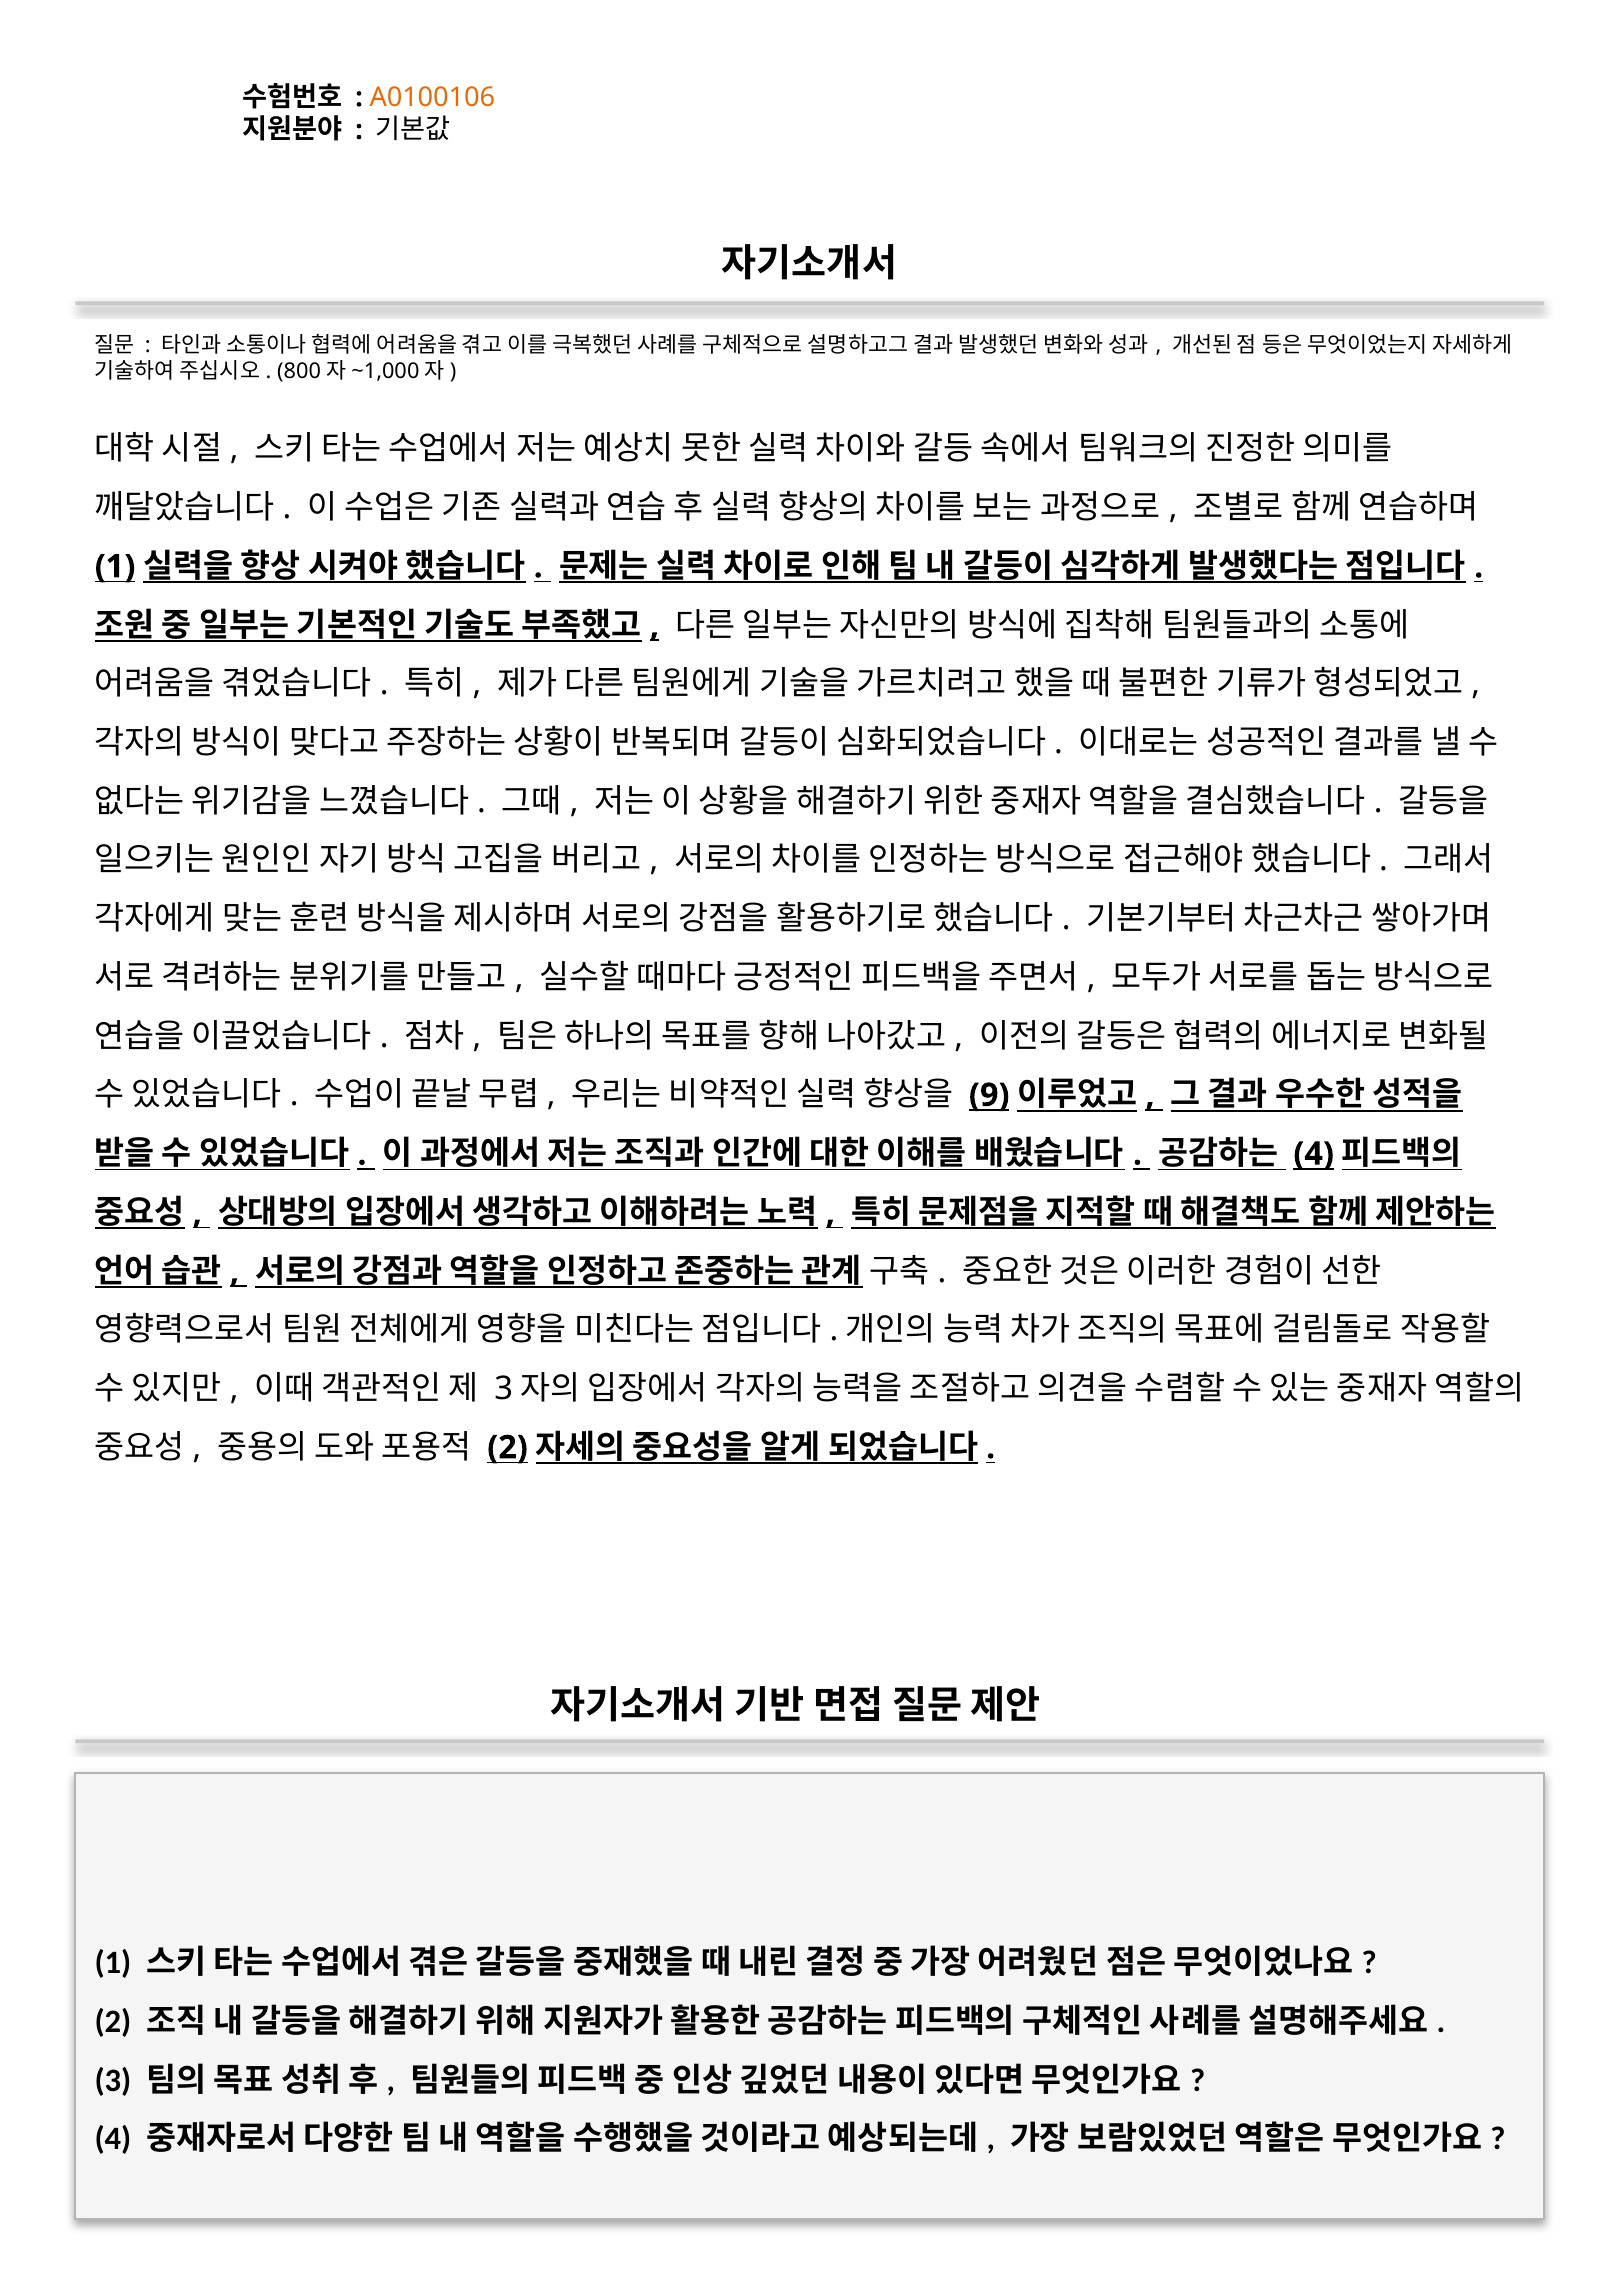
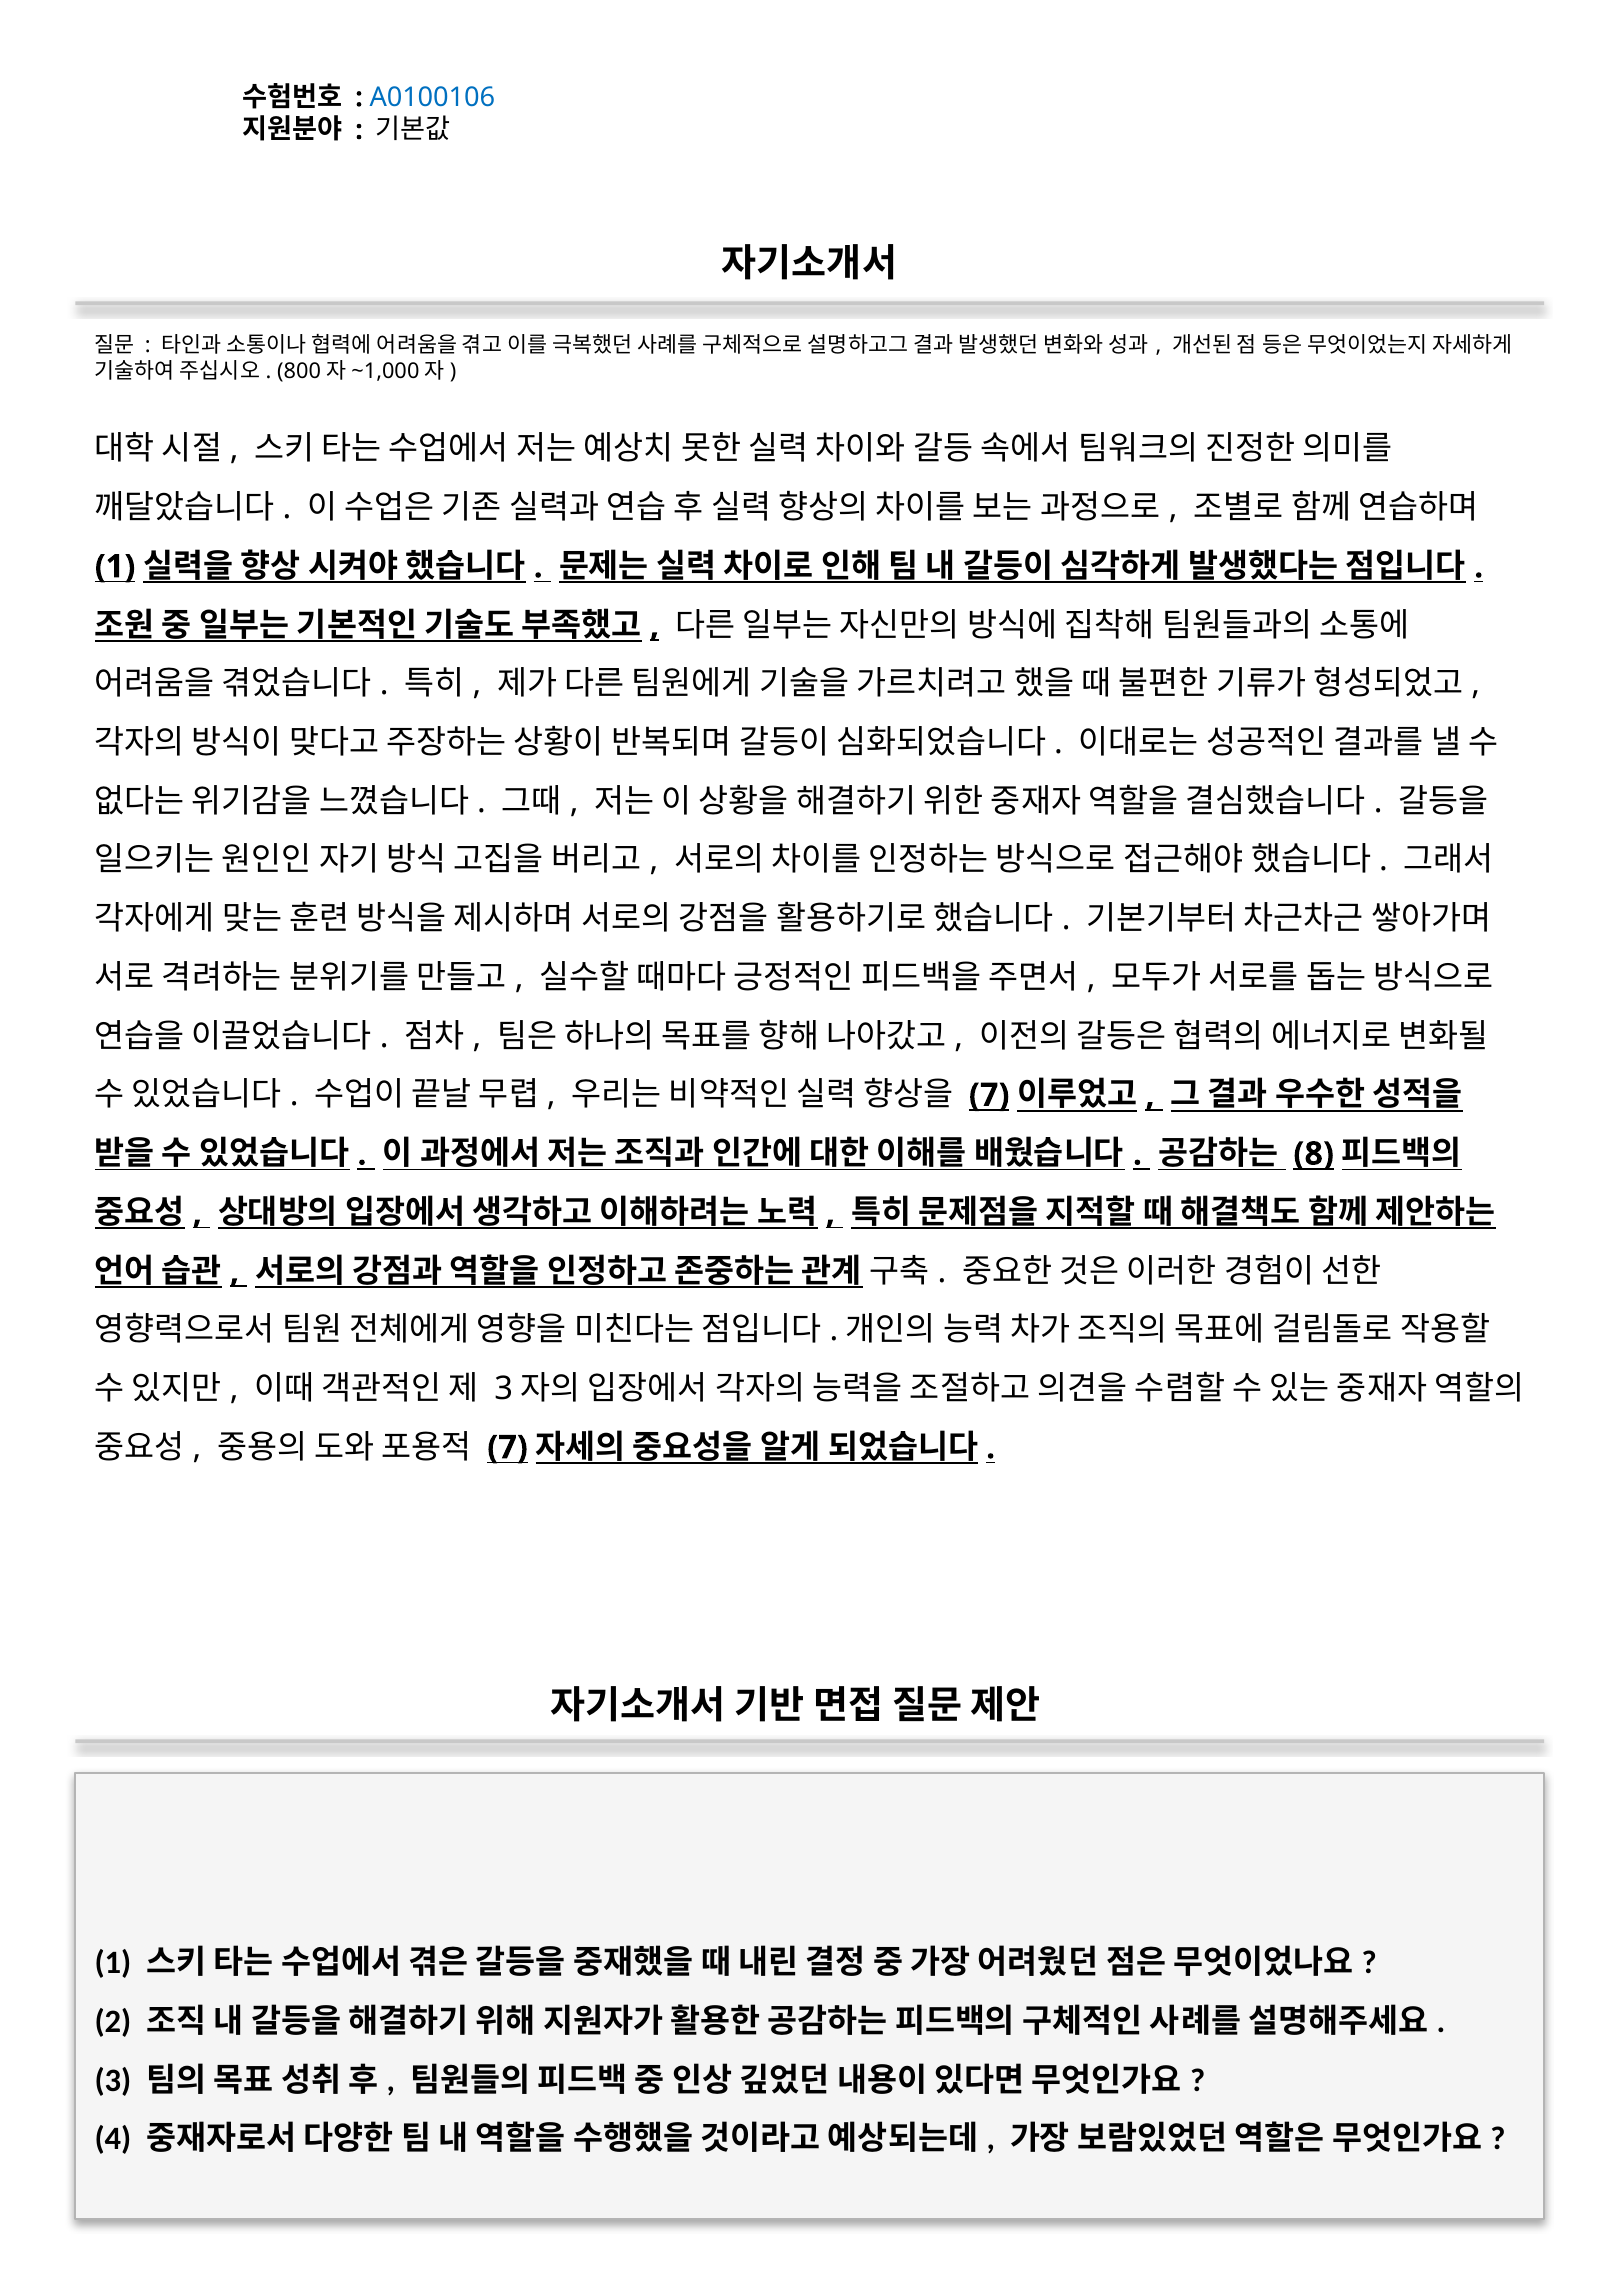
A0100106 colour: orange -> blue (432, 97)
9: 9 -> 7 (989, 1095)
4: 4 -> 8 (1314, 1154)
2: 2 -> 7 (508, 1448)
